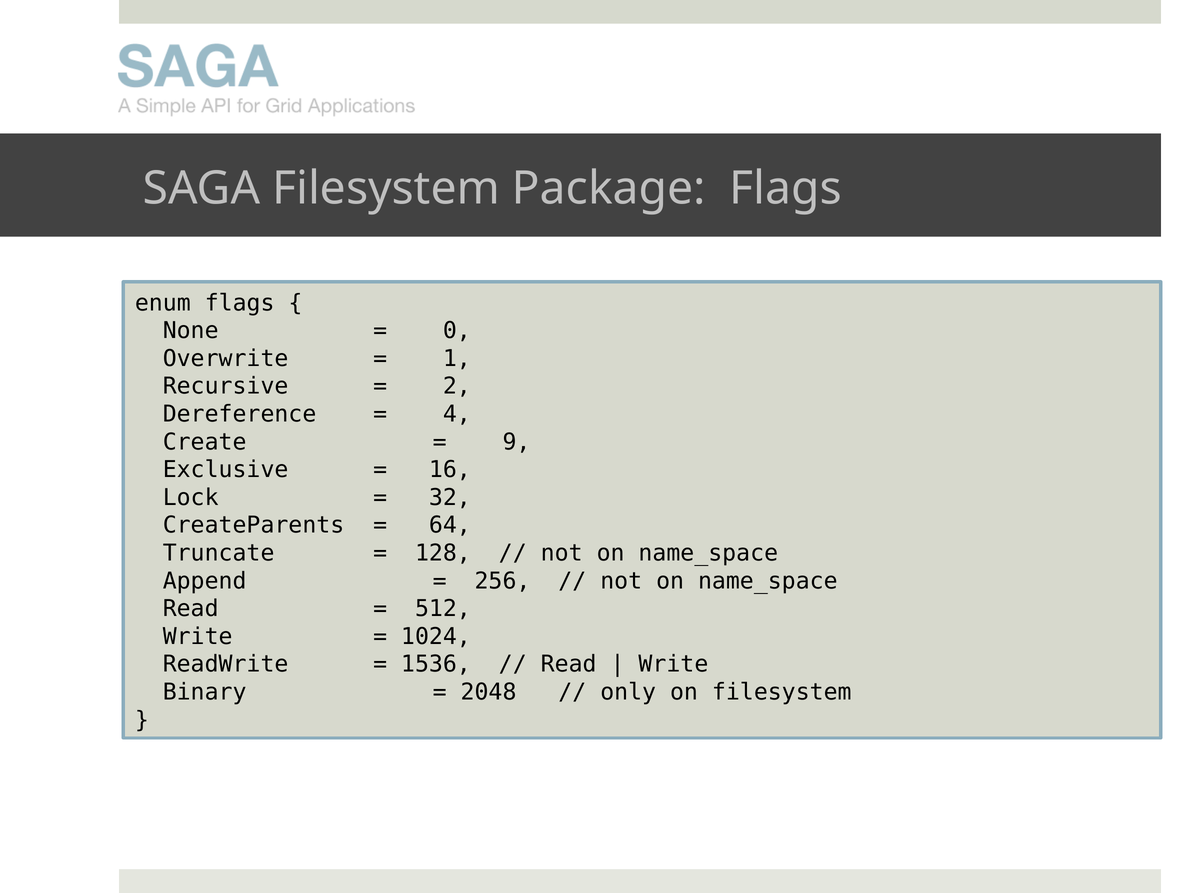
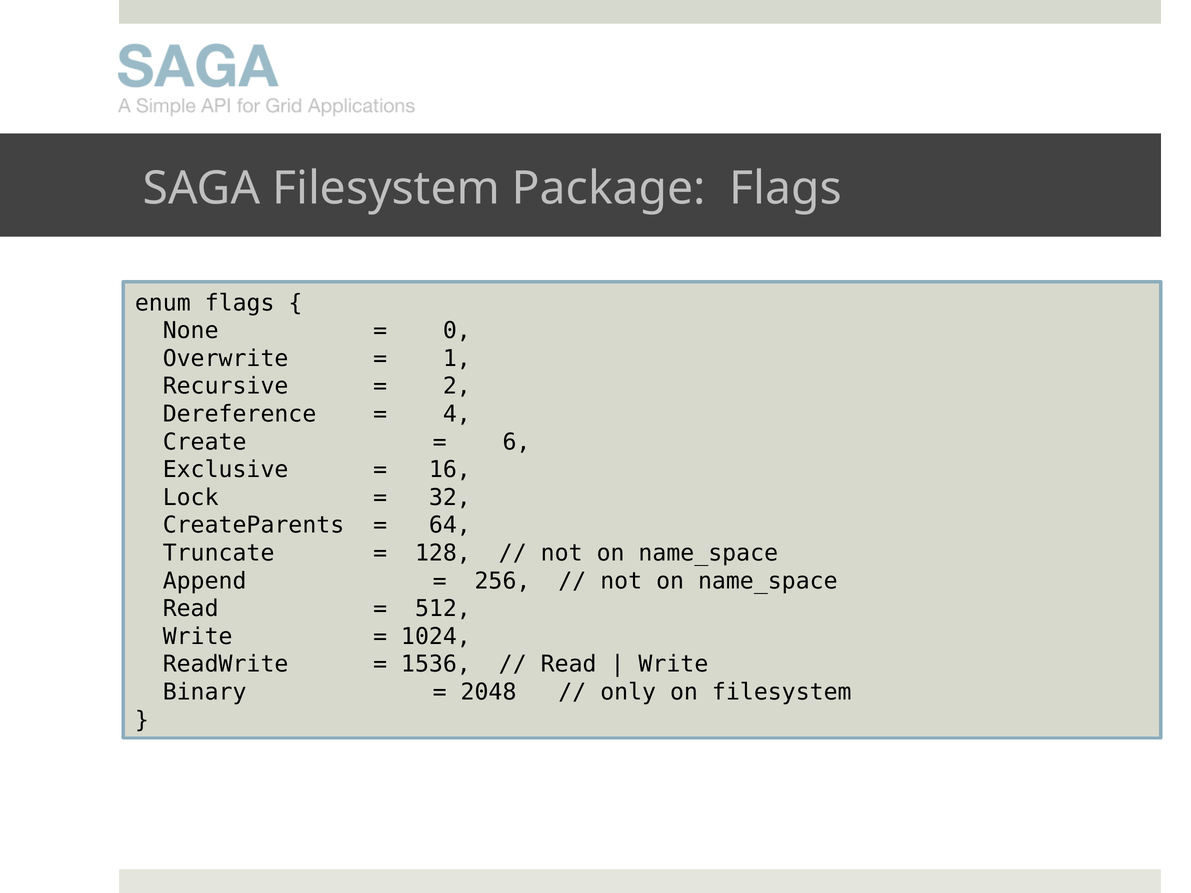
9: 9 -> 6 (516, 442)
